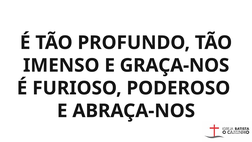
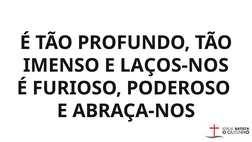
GRAÇA-NOS: GRAÇA-NOS -> LAÇOS-NOS (174, 65)
